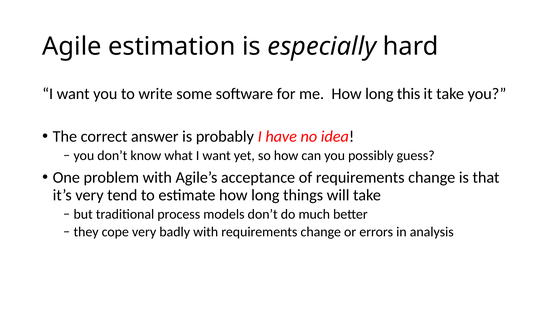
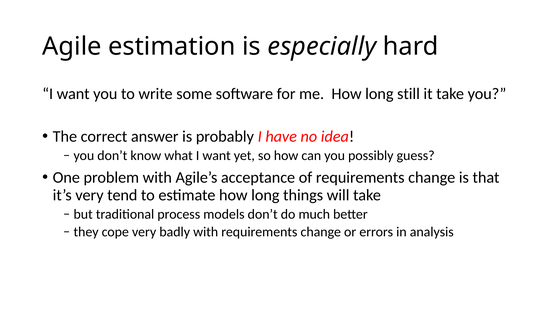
this: this -> still (409, 94)
